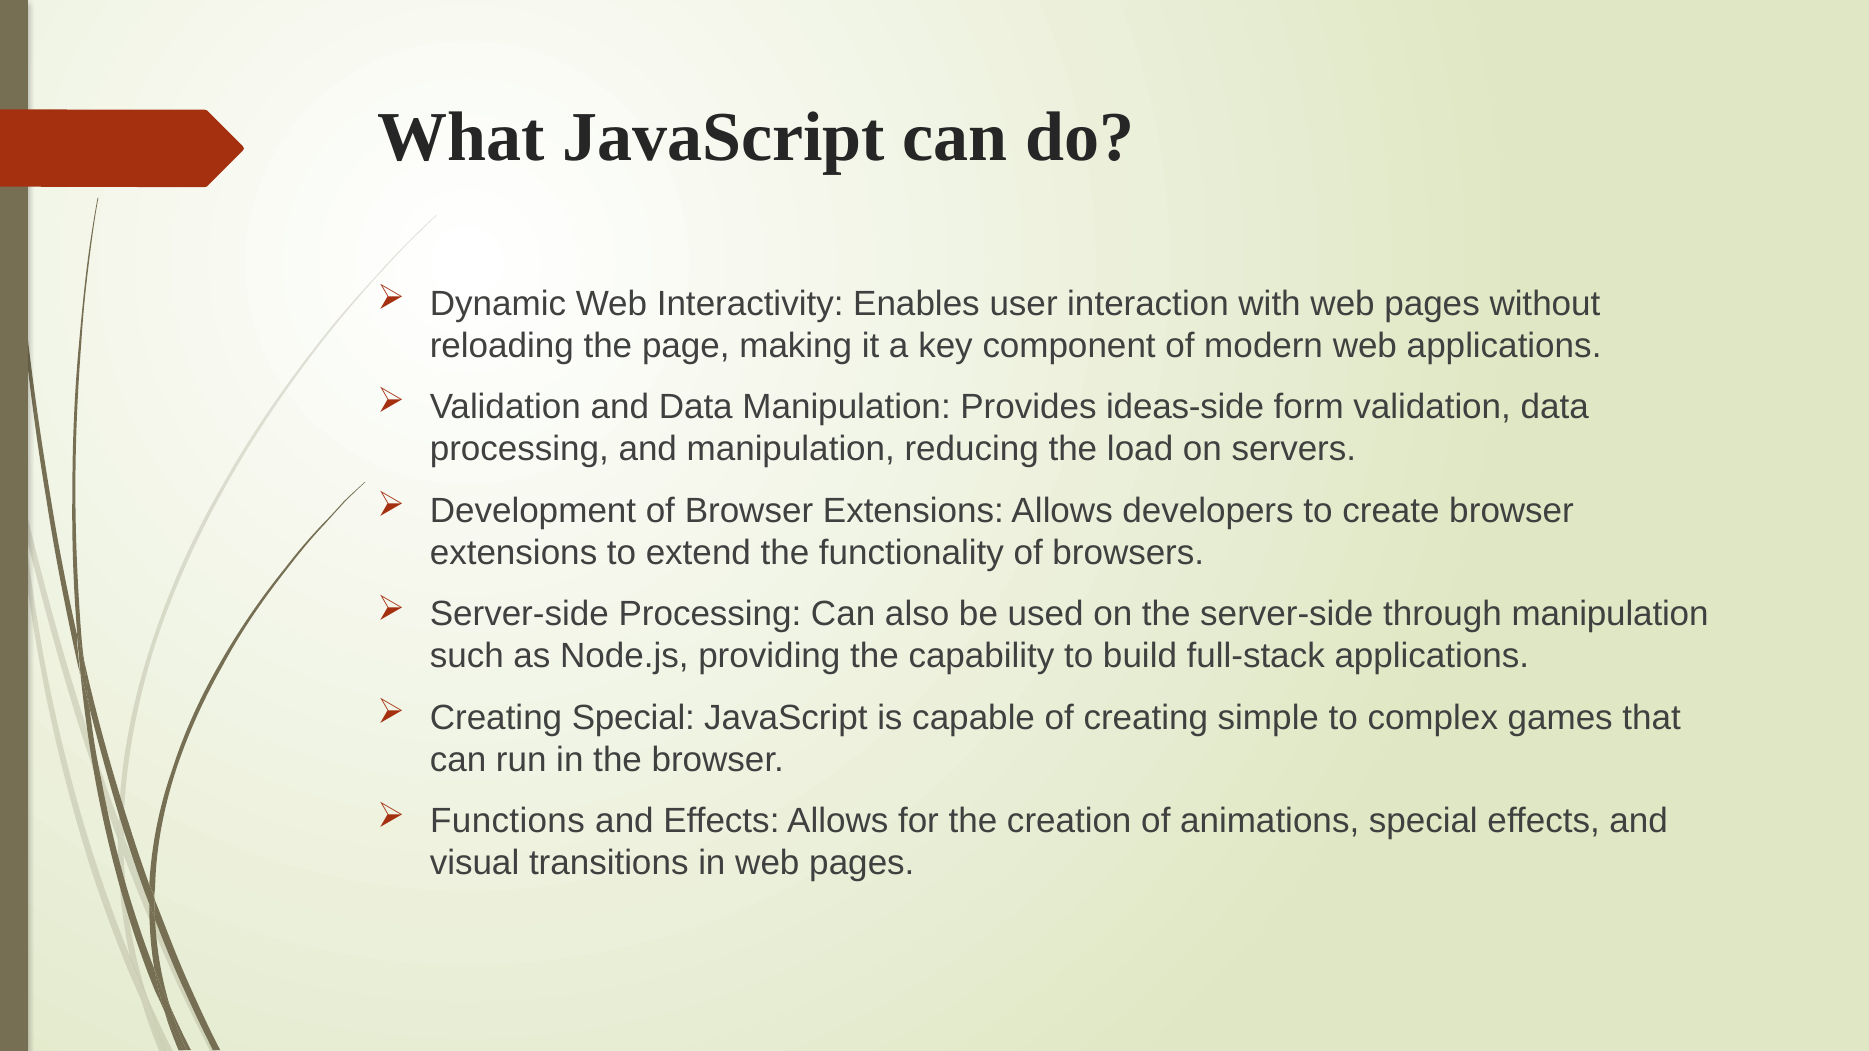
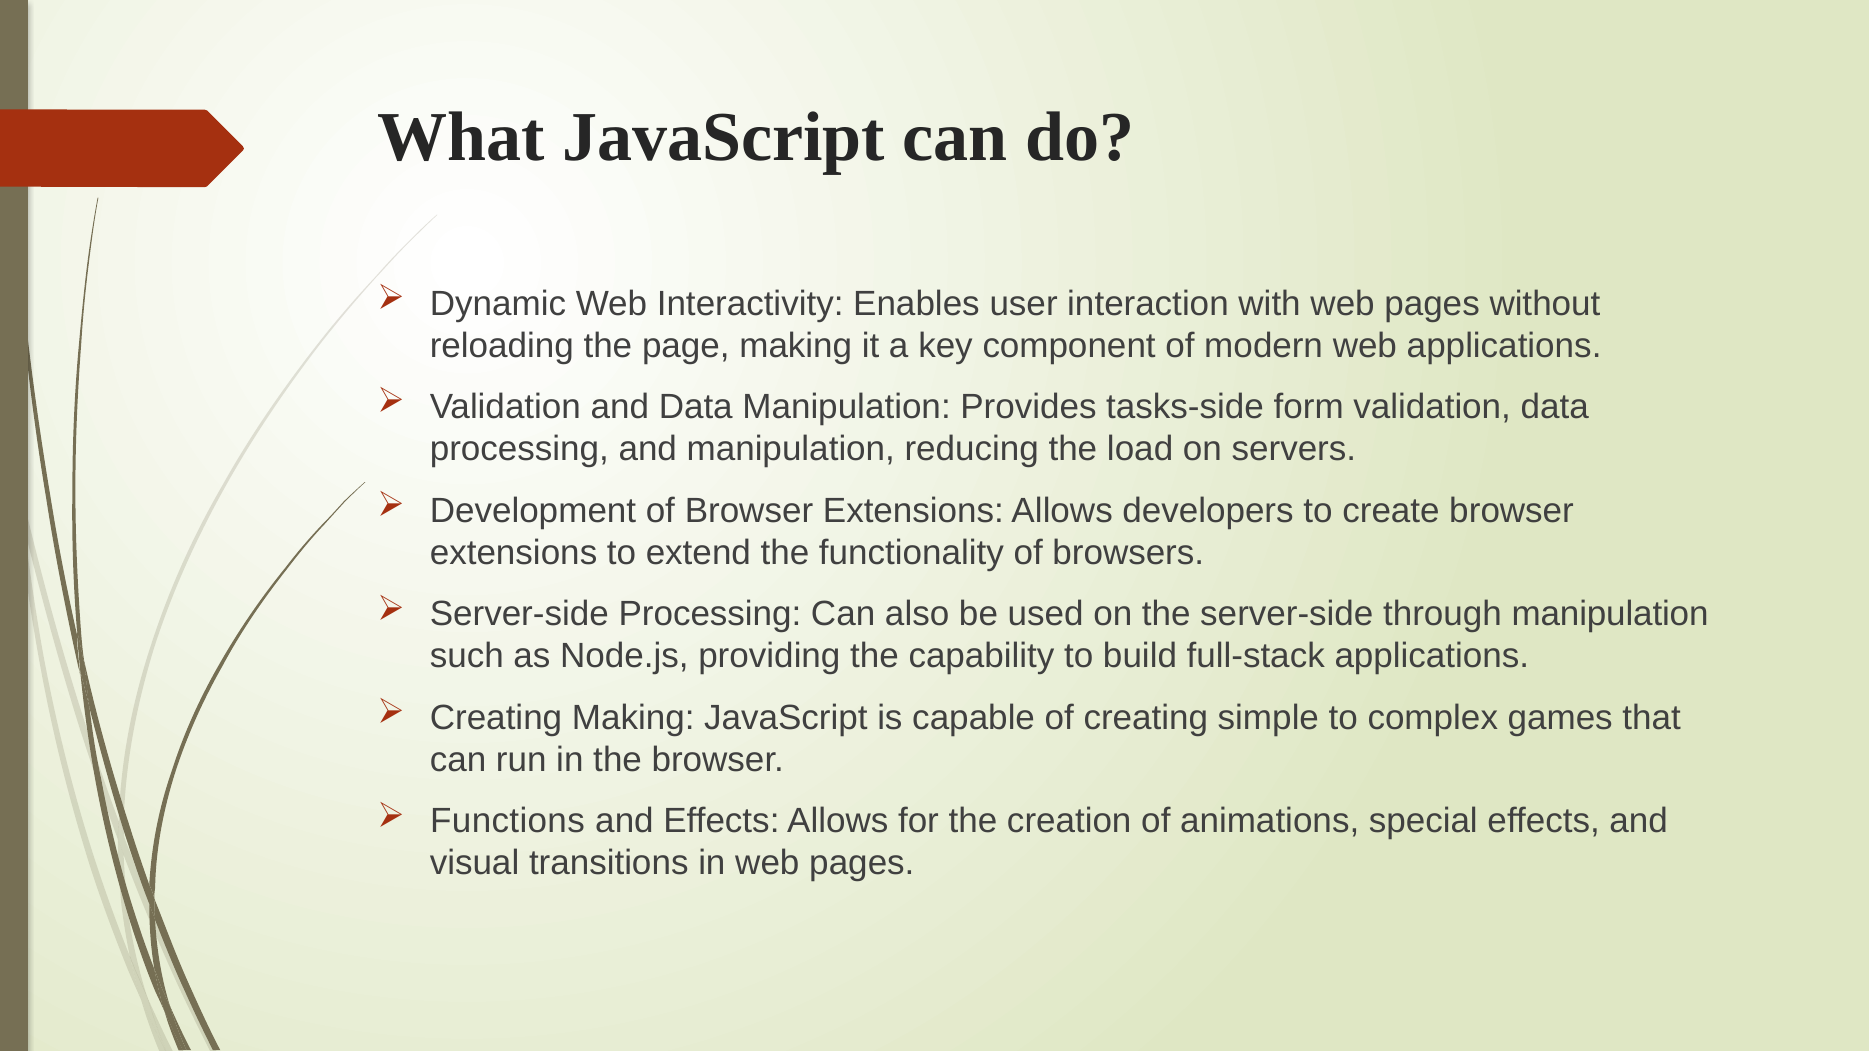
ideas-side: ideas-side -> tasks-side (1185, 407)
Creating Special: Special -> Making (633, 718)
